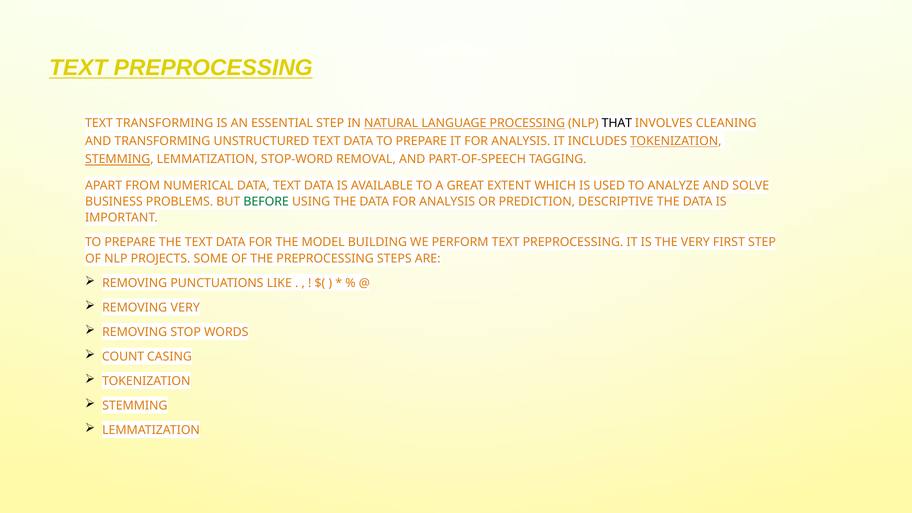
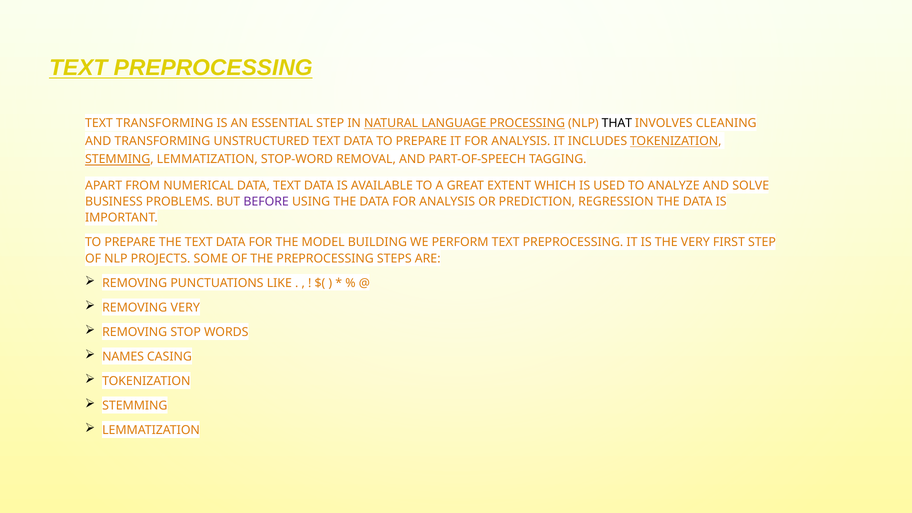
BEFORE colour: green -> purple (266, 202)
DESCRIPTIVE: DESCRIPTIVE -> REGRESSION (616, 202)
COUNT: COUNT -> NAMES (123, 357)
